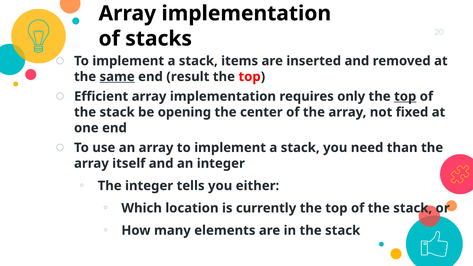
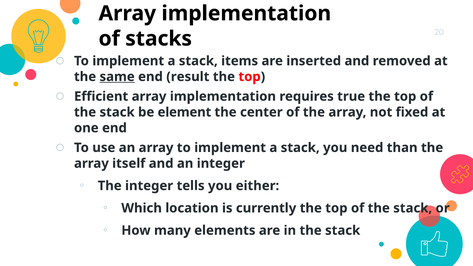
only: only -> true (351, 96)
top underline: present -> none (405, 96)
opening: opening -> element (184, 112)
